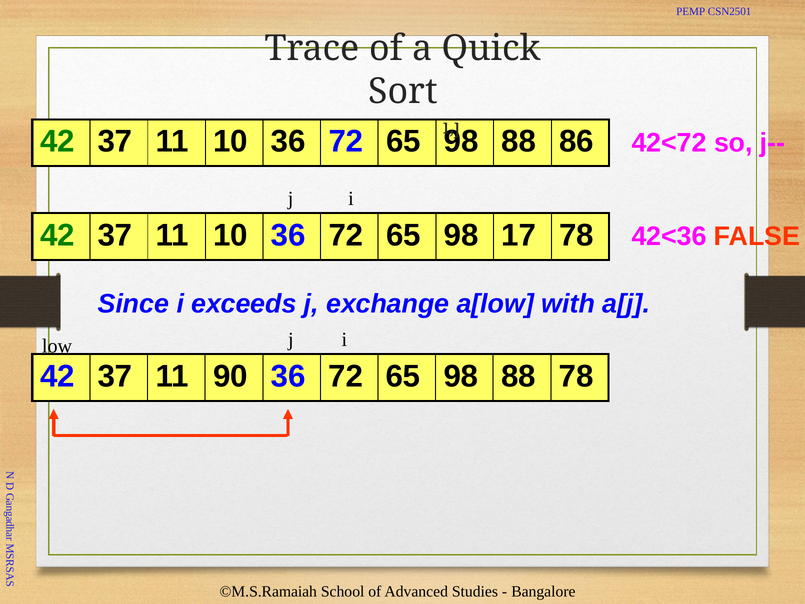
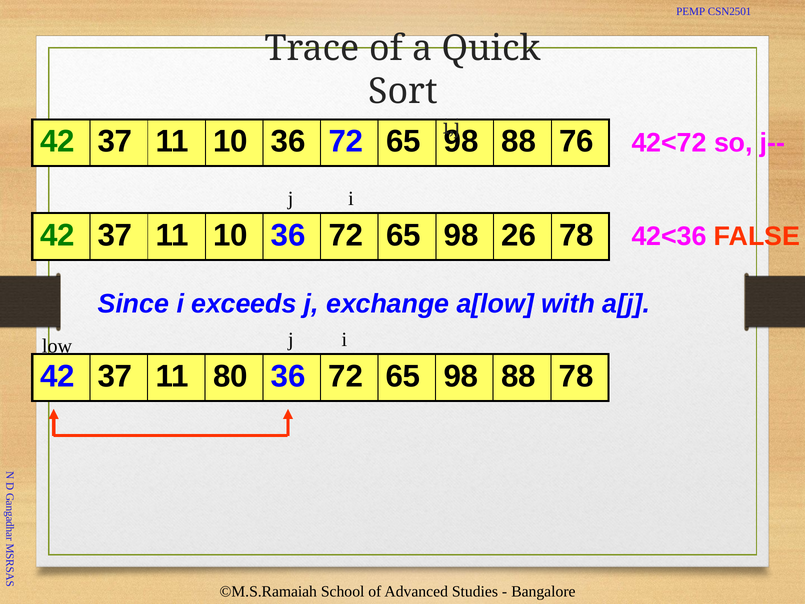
86: 86 -> 76 (577, 141)
17: 17 -> 26 (519, 235)
90: 90 -> 80 (230, 376)
